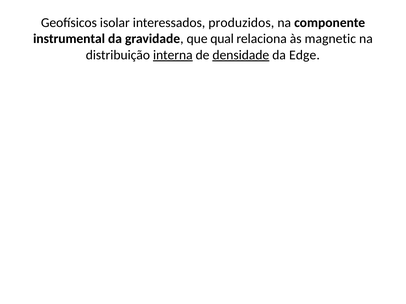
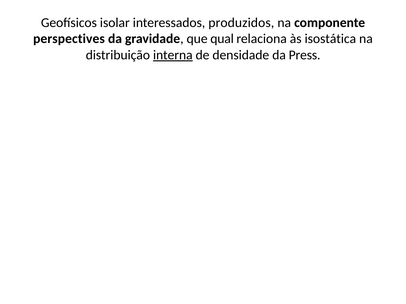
instrumental: instrumental -> perspectives (69, 39)
magnetic: magnetic -> isostática (330, 39)
densidade underline: present -> none (241, 55)
Edge: Edge -> Press (305, 55)
